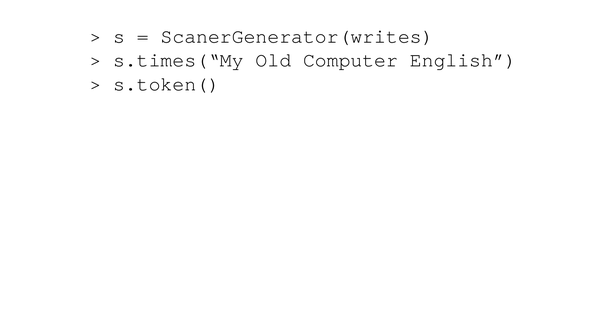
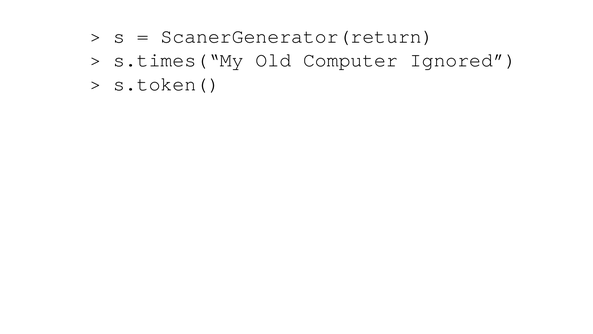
ScanerGenerator(writes: ScanerGenerator(writes -> ScanerGenerator(return (297, 36)
English: English -> Ignored (463, 60)
